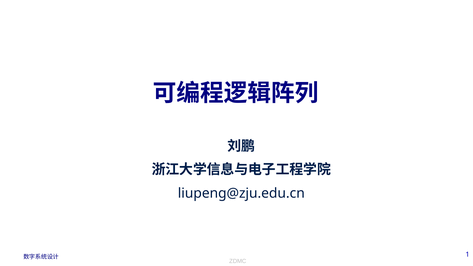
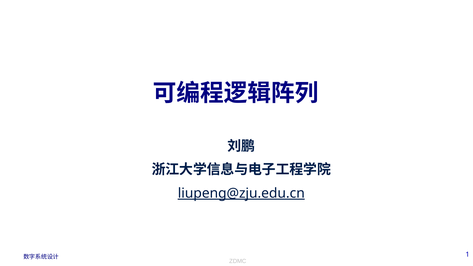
liupeng@zju.edu.cn underline: none -> present (241, 193)
